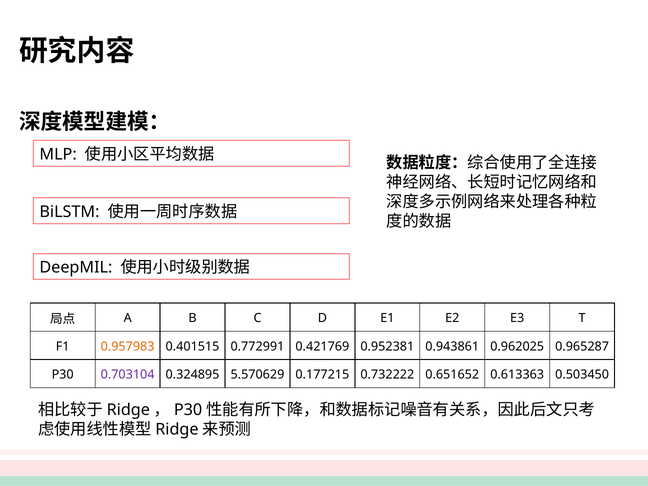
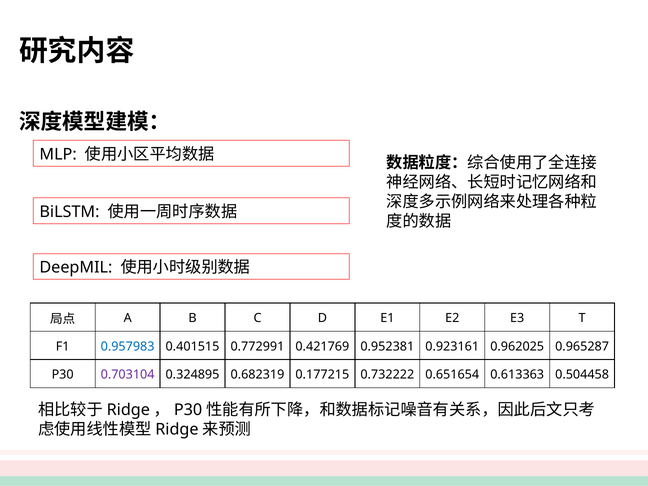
0.957983 colour: orange -> blue (128, 347)
0.943861: 0.943861 -> 0.923161 (452, 347)
5.570629: 5.570629 -> 0.682319 (257, 375)
0.651652: 0.651652 -> 0.651654 (452, 375)
0.503450: 0.503450 -> 0.504458 (582, 375)
